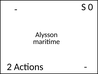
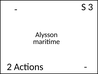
0: 0 -> 3 (91, 7)
